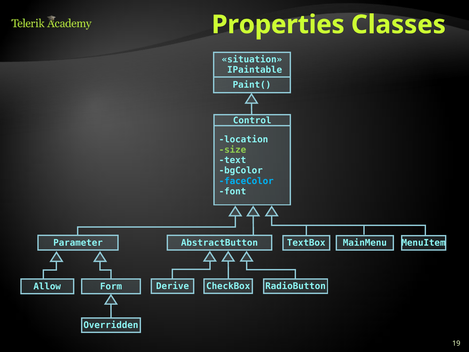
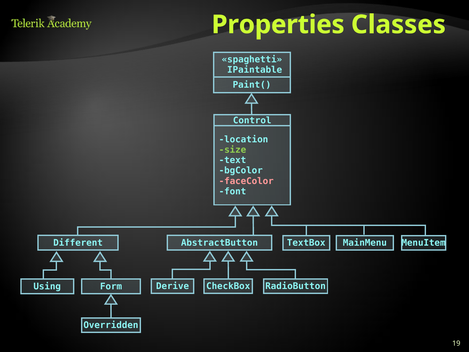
situation: situation -> spaghetti (252, 60)
faceColor colour: light blue -> pink (246, 181)
Parameter: Parameter -> Different (78, 243)
Allow: Allow -> Using (47, 286)
